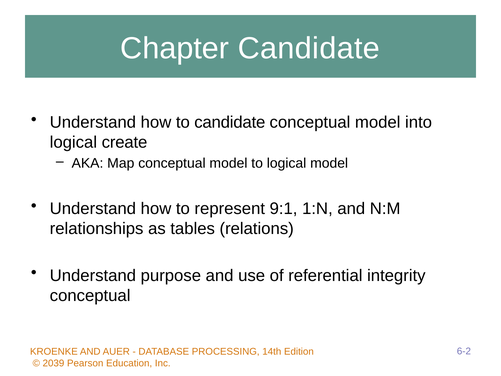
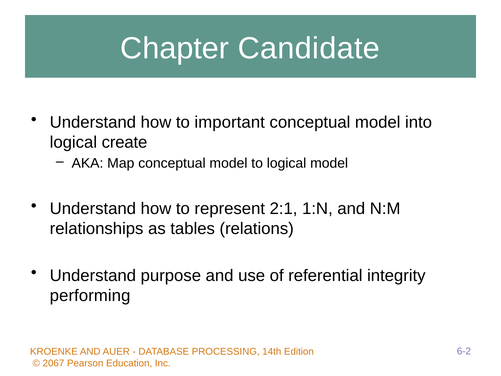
to candidate: candidate -> important (230, 122)
9:1: 9:1 -> 2:1 (284, 209)
conceptual: conceptual -> performing (90, 295)
2039: 2039 -> 2067 (53, 363)
